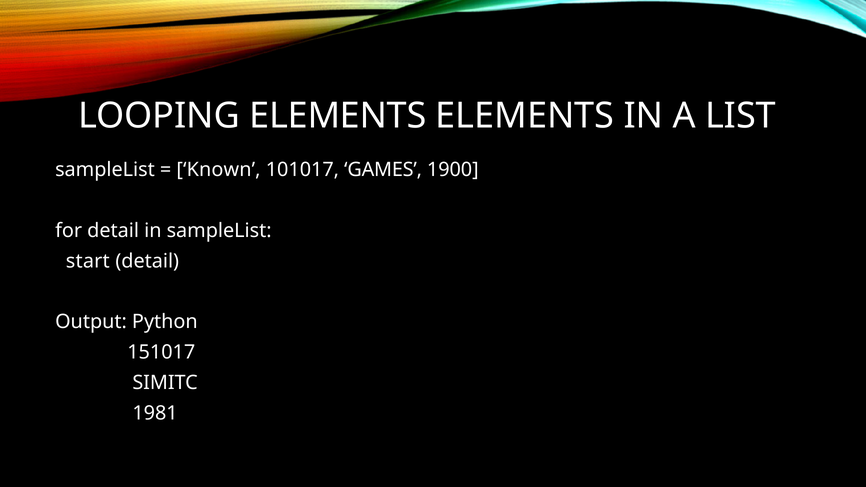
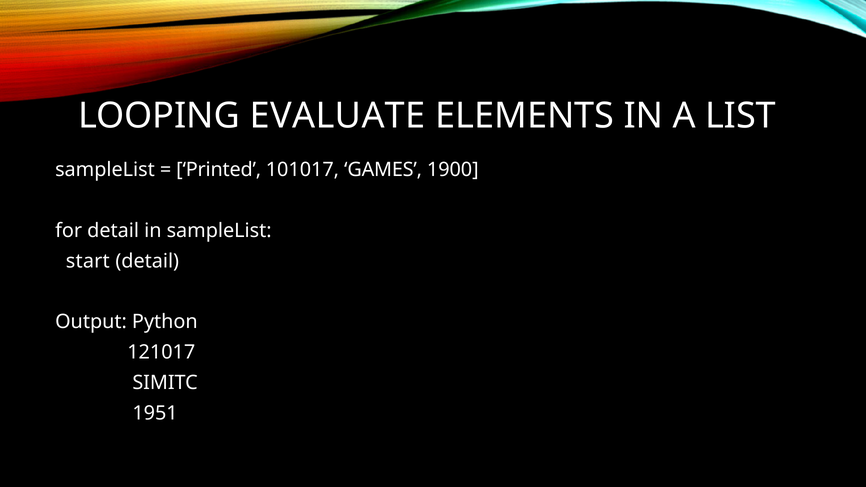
LOOPING ELEMENTS: ELEMENTS -> EVALUATE (338, 116)
Known: Known -> Printed (219, 170)
151017: 151017 -> 121017 (161, 352)
1981: 1981 -> 1951 (155, 413)
